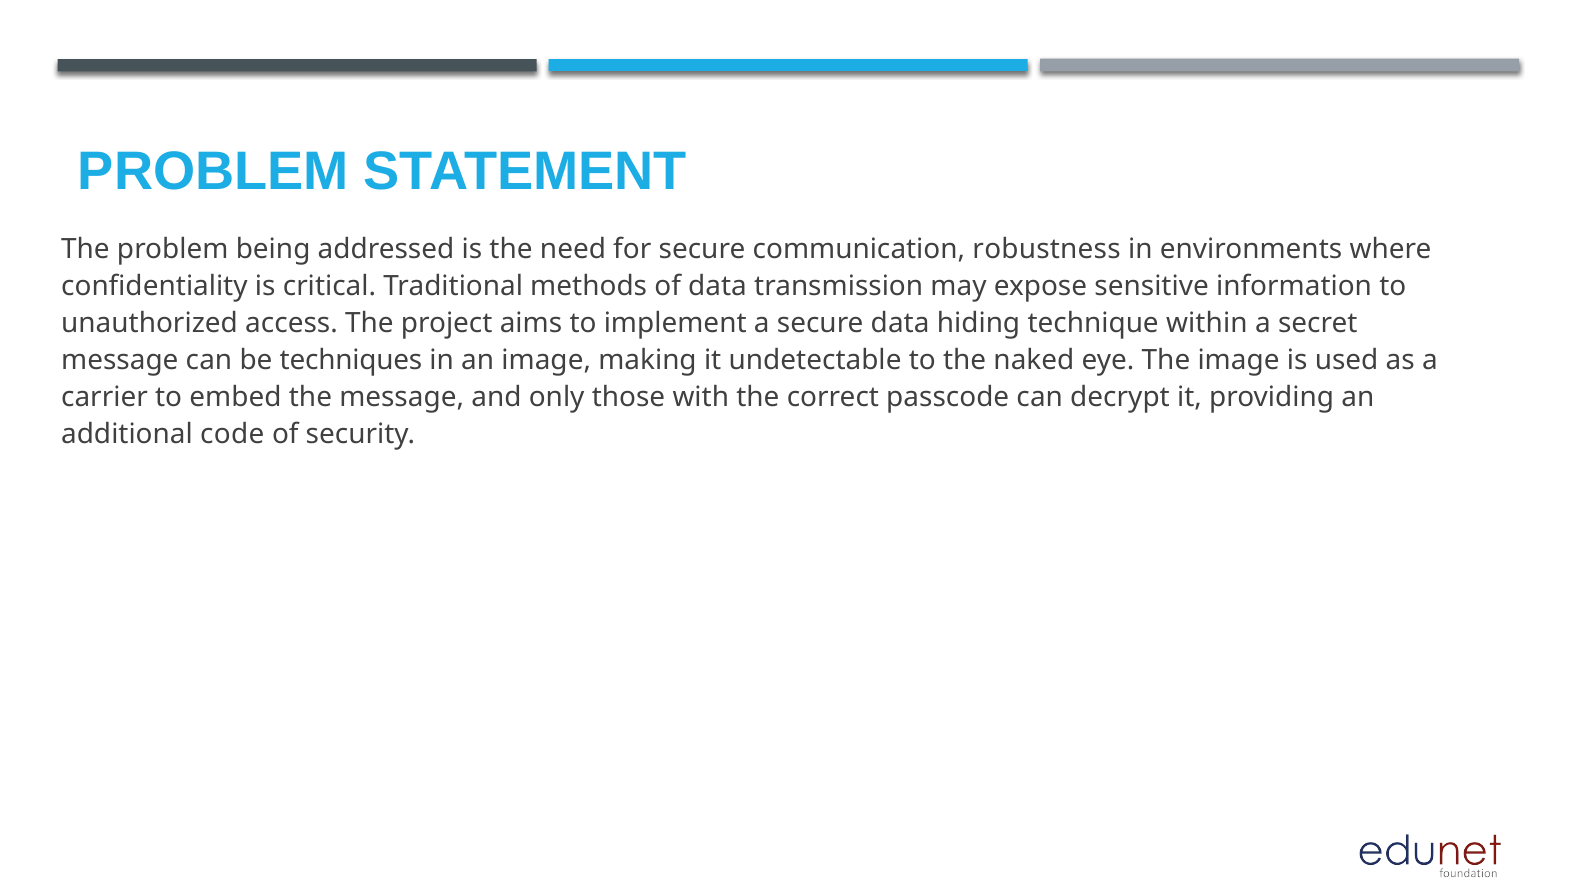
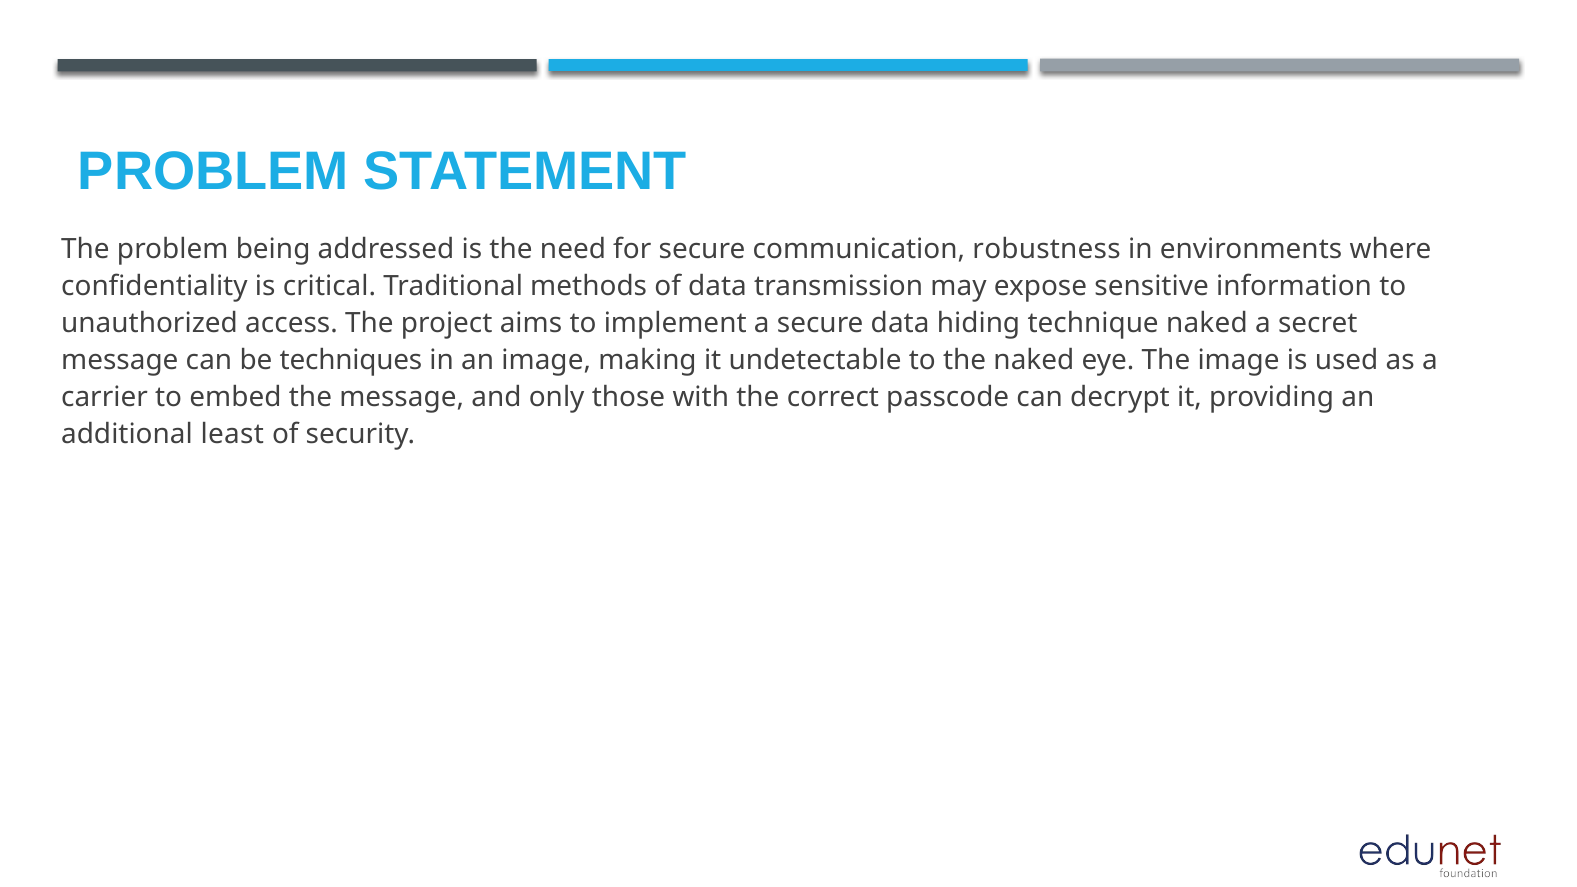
technique within: within -> naked (1207, 324)
code: code -> least (232, 434)
